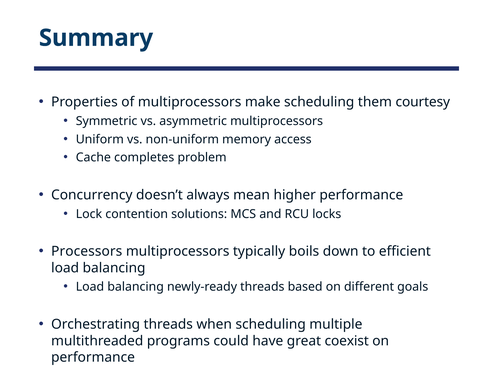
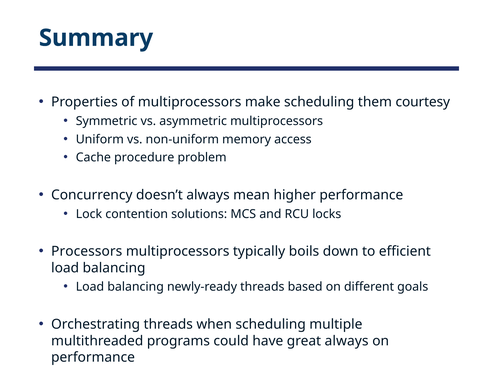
completes: completes -> procedure (144, 157)
great coexist: coexist -> always (347, 341)
